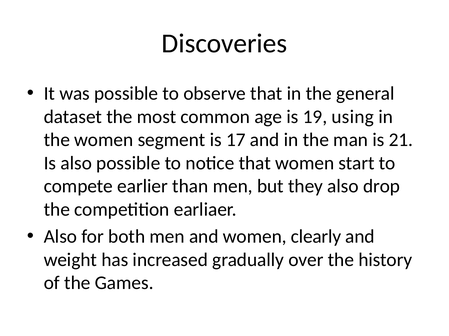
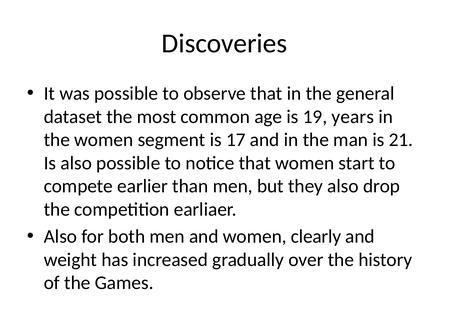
using: using -> years (353, 117)
